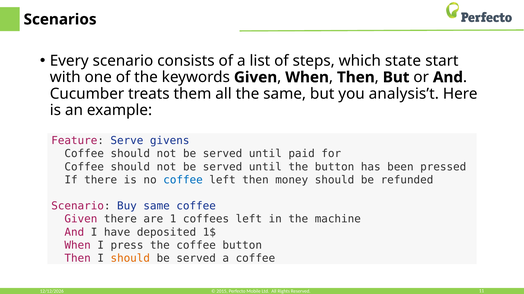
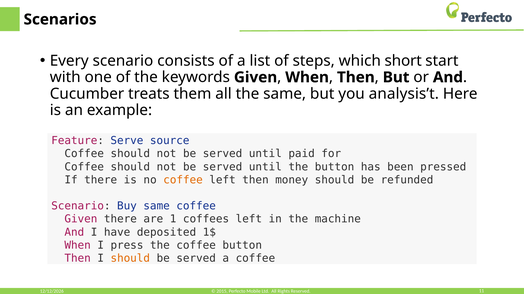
state: state -> short (403, 61)
givens: givens -> source (170, 141)
coffee colour: blue -> orange (183, 180)
